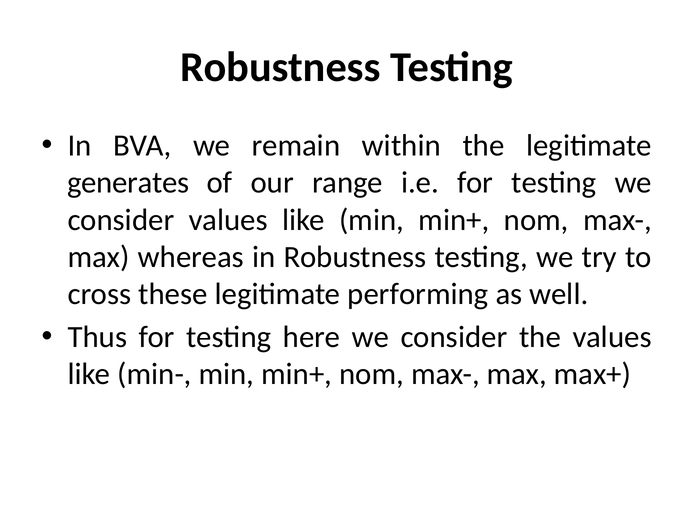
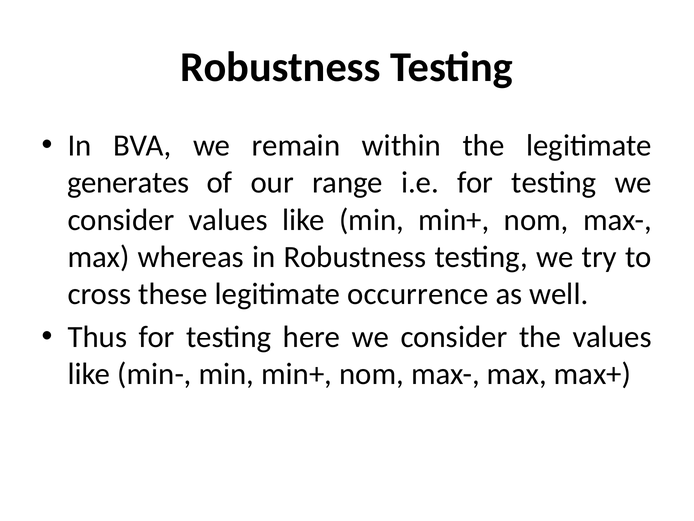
performing: performing -> occurrence (418, 294)
